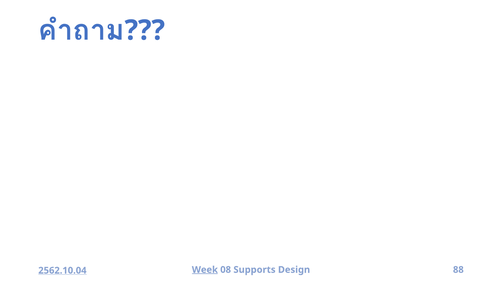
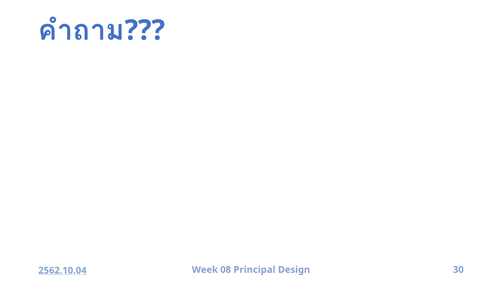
Week underline: present -> none (205, 269)
Supports: Supports -> Principal (254, 269)
88: 88 -> 30 (458, 269)
